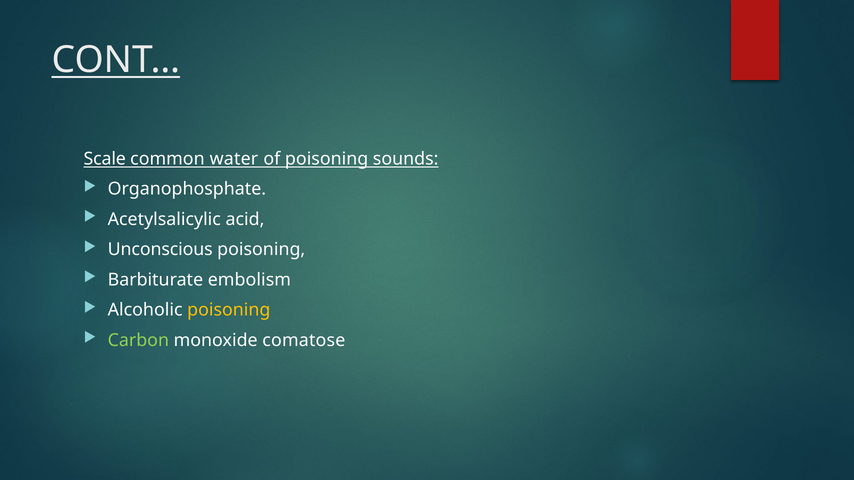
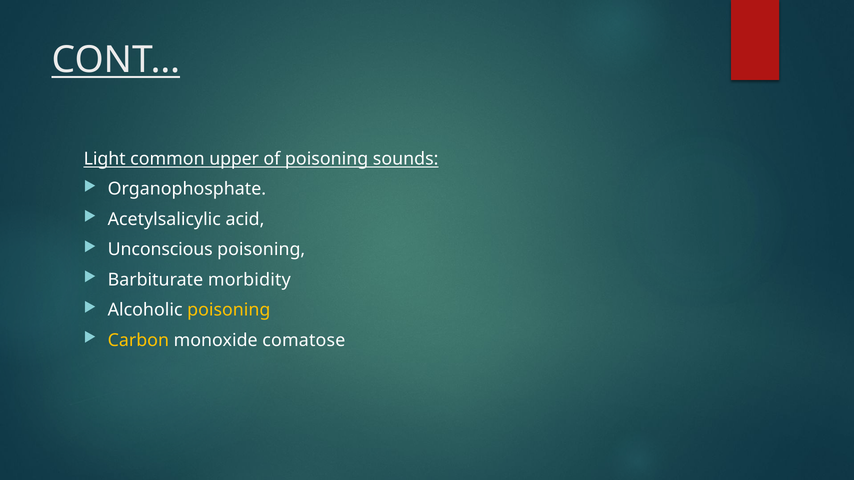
Scale: Scale -> Light (105, 159)
water: water -> upper (234, 159)
embolism: embolism -> morbidity (249, 280)
Carbon colour: light green -> yellow (138, 340)
